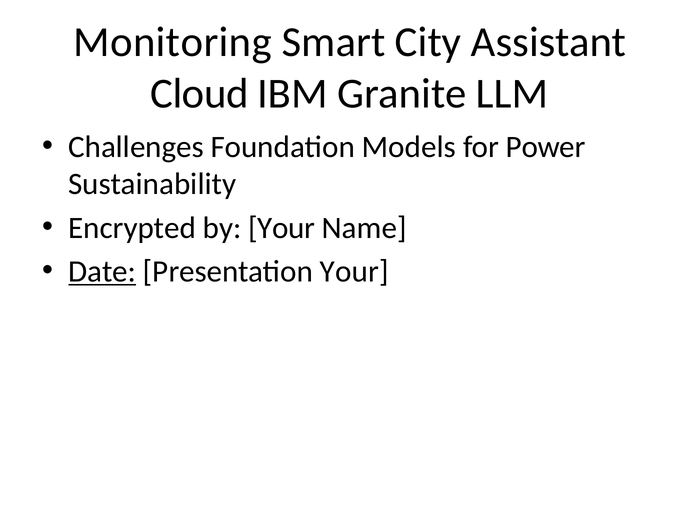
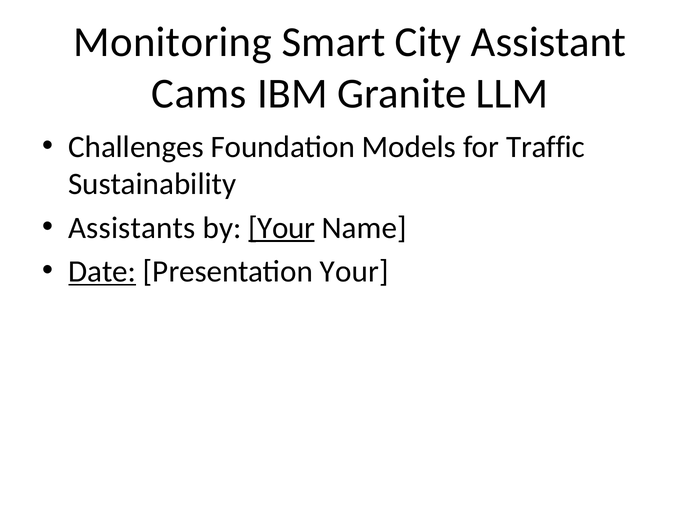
Cloud: Cloud -> Cams (199, 93)
Power: Power -> Traffic (546, 147)
Encrypted: Encrypted -> Assistants (132, 228)
Your underline: none -> present (282, 228)
